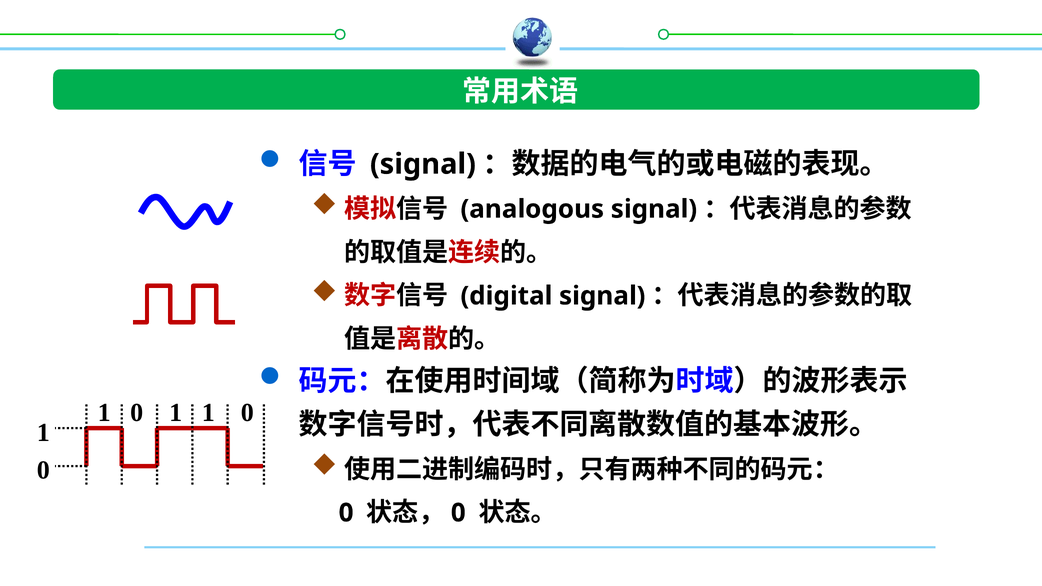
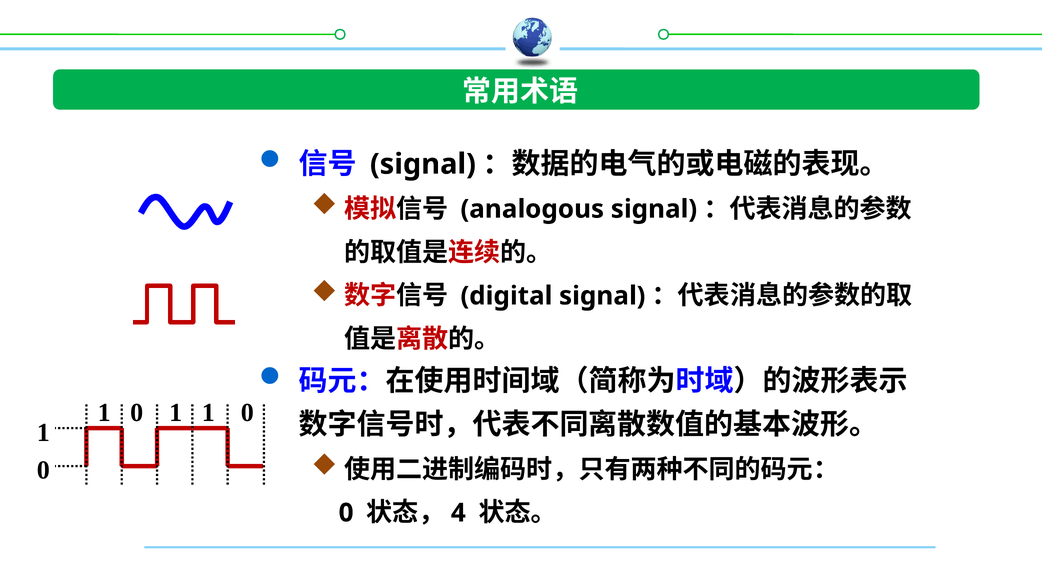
0: 0 -> 4 (458, 513)
